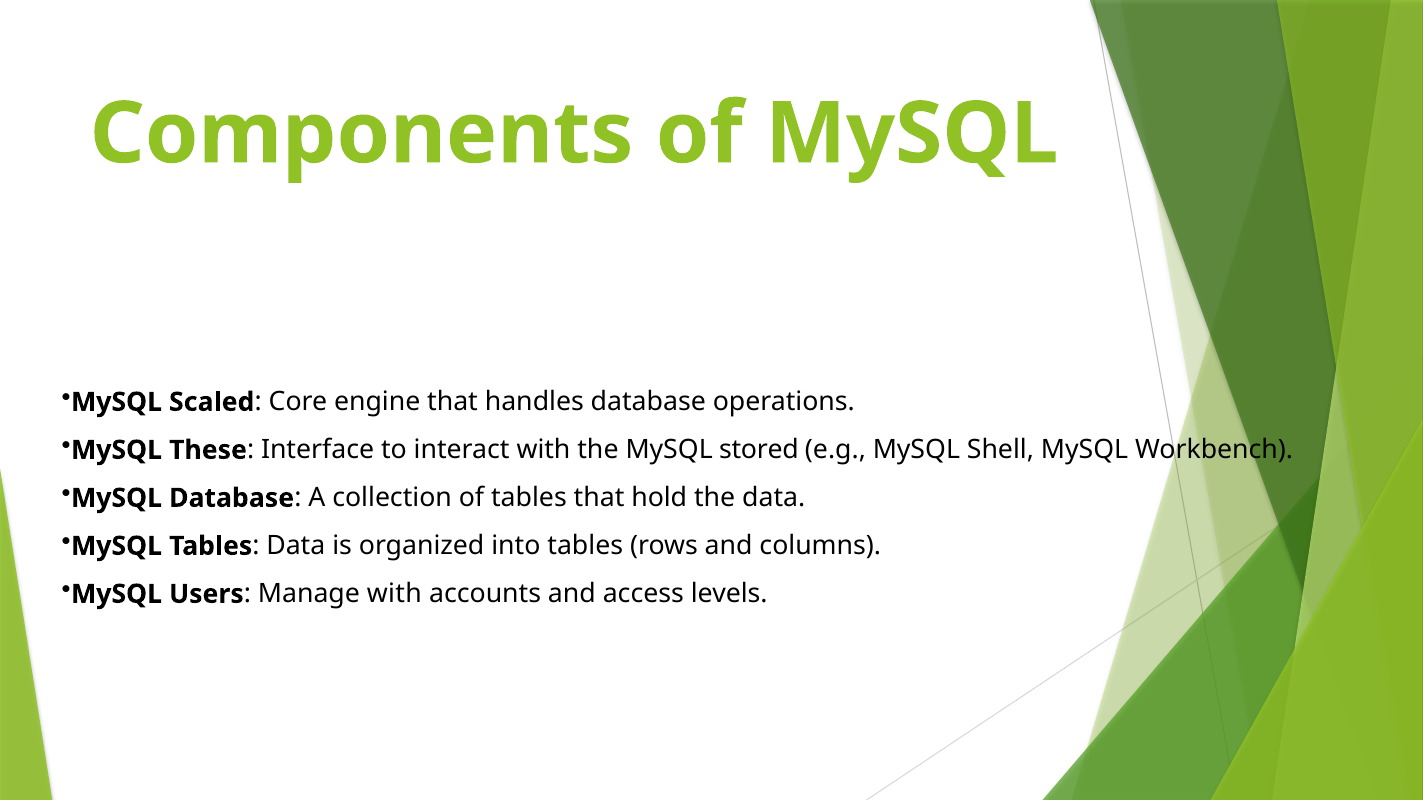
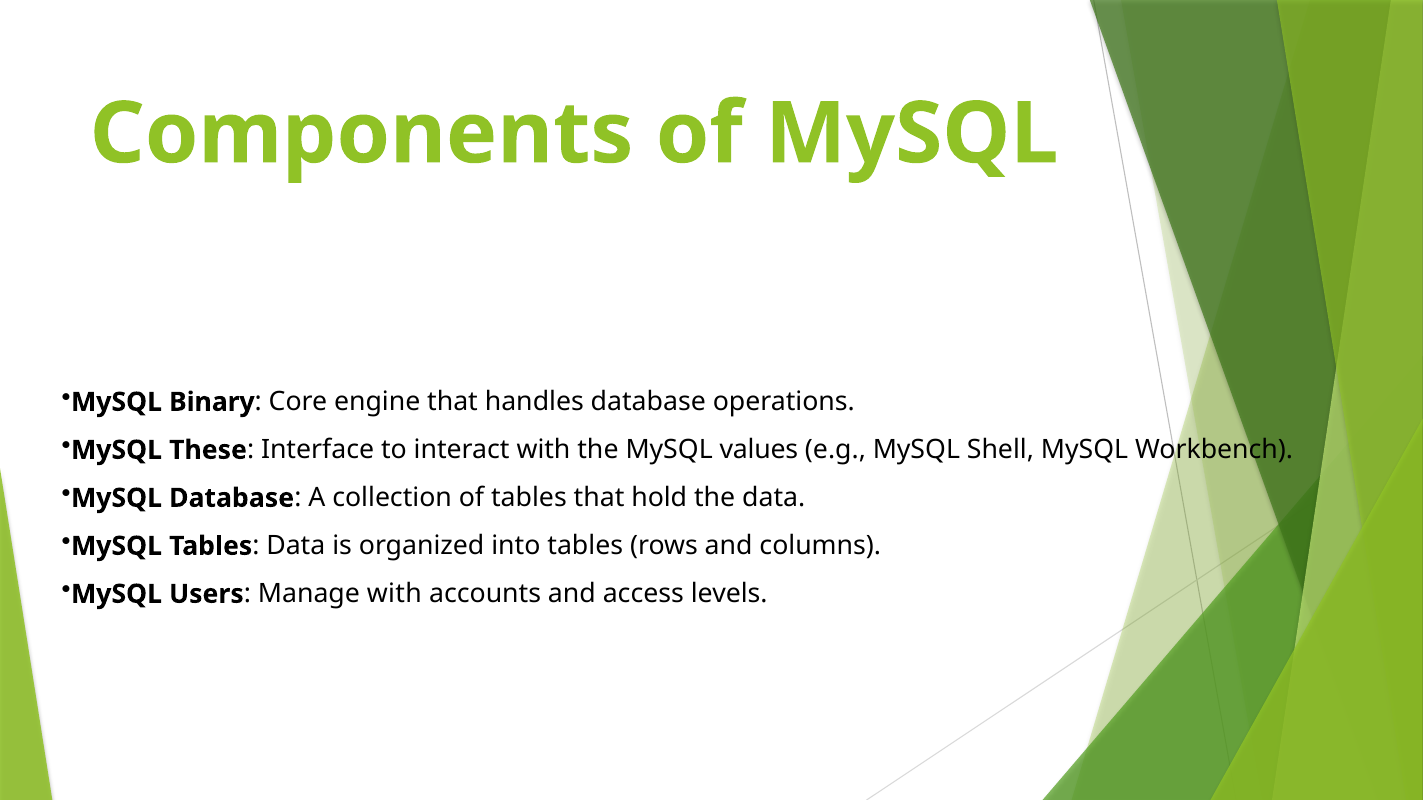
Scaled: Scaled -> Binary (212, 402)
stored: stored -> values (759, 450)
